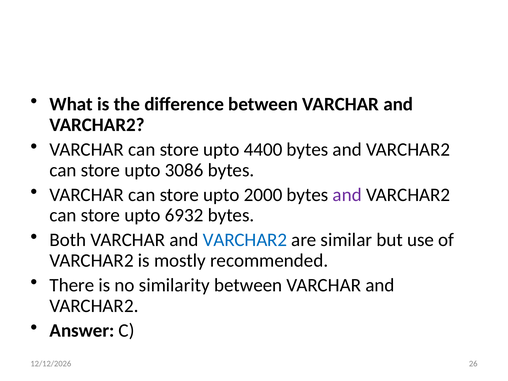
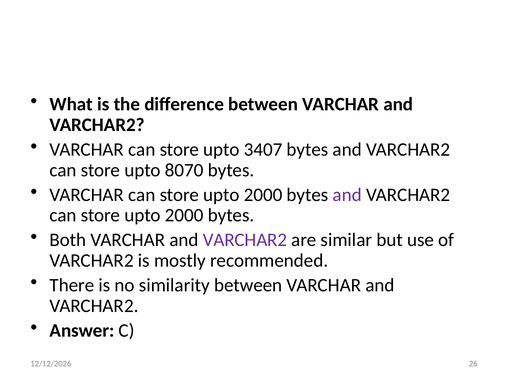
4400: 4400 -> 3407 (263, 149)
3086: 3086 -> 8070 (184, 170)
6932: 6932 -> 2000 (184, 215)
VARCHAR2 colour: blue -> purple (245, 240)
